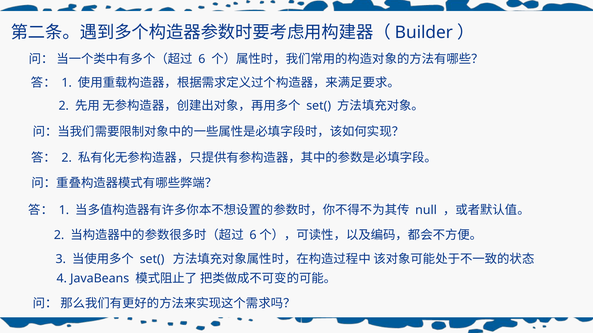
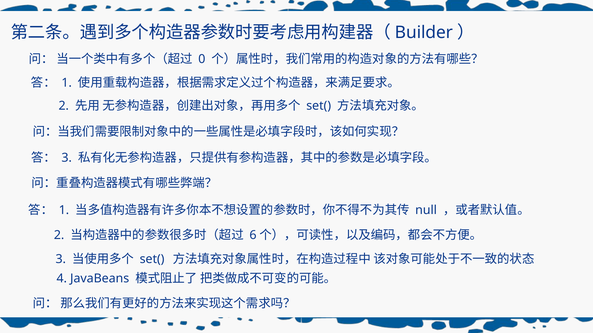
6: 6 -> 0 (202, 59)
2: 2 -> 3 (67, 158)
